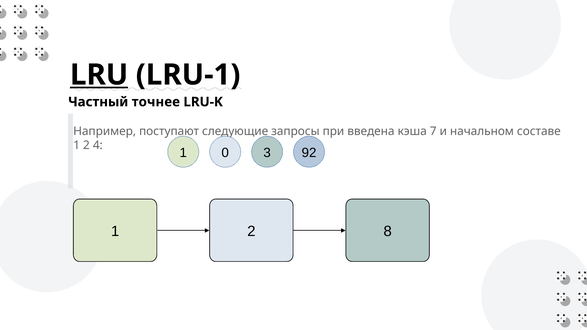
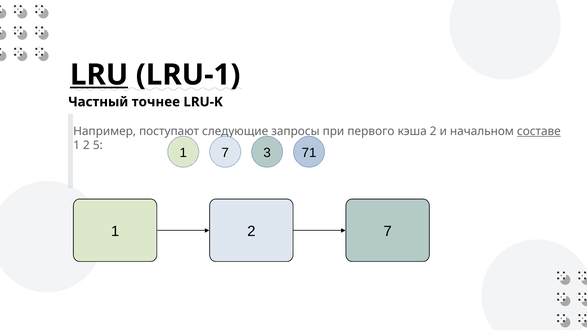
введена: введена -> первого (371, 131)
кэша 7: 7 -> 2 (433, 131)
составе underline: none -> present (539, 131)
4: 4 -> 5 (98, 146)
1 0: 0 -> 7 (225, 153)
92: 92 -> 71 (309, 153)
2 8: 8 -> 7 (388, 231)
